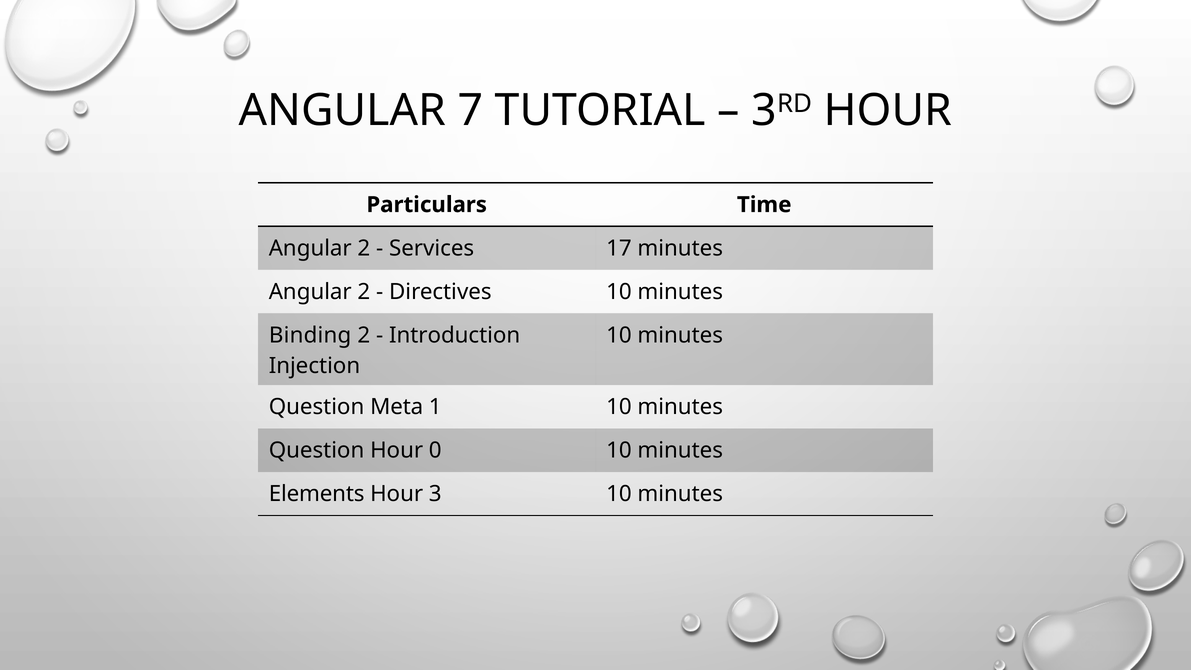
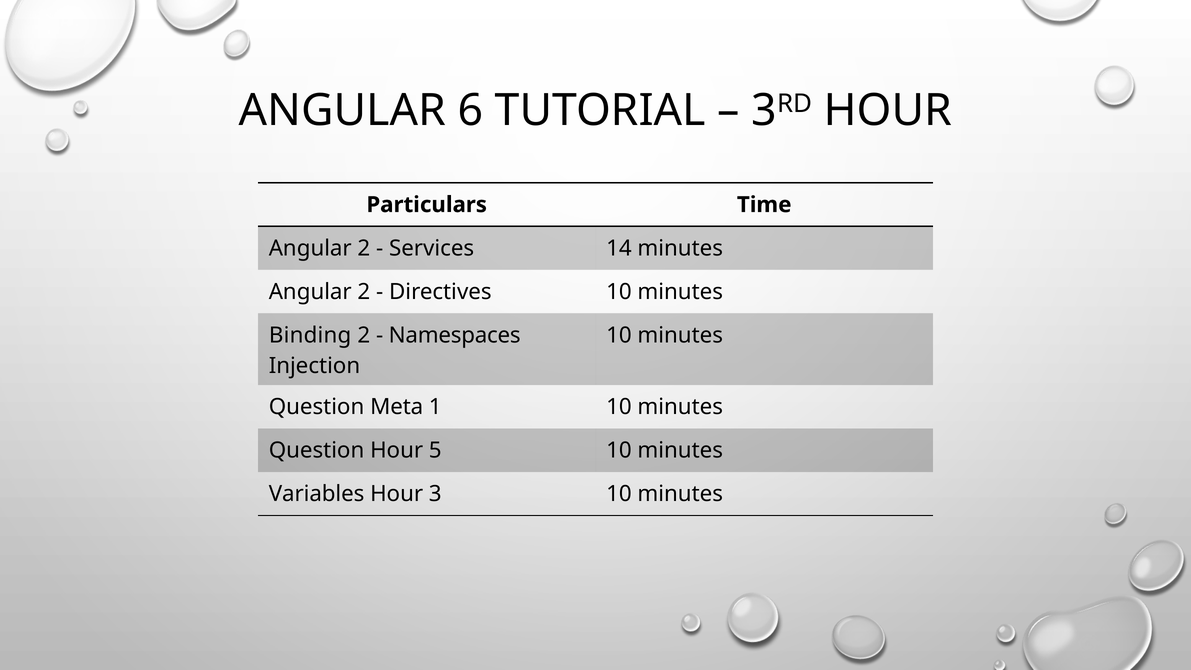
7: 7 -> 6 (470, 111)
17: 17 -> 14 (619, 248)
Introduction: Introduction -> Namespaces (455, 335)
0: 0 -> 5 (435, 450)
Elements: Elements -> Variables (317, 494)
